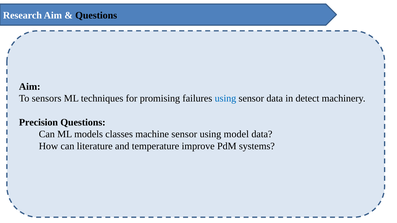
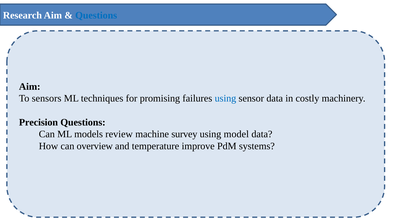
Questions colour: black -> blue (96, 15)
detect: detect -> costly (307, 99)
classes: classes -> review (119, 134)
machine sensor: sensor -> survey (184, 134)
literature: literature -> overview (95, 146)
